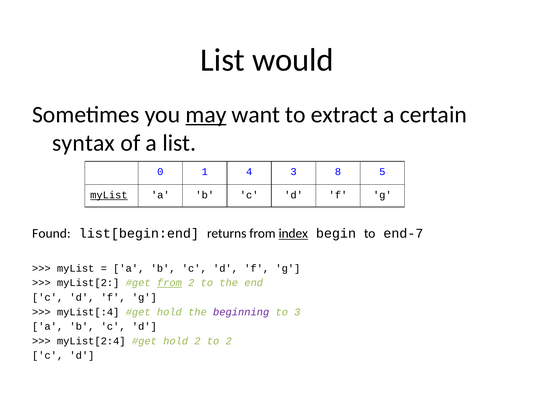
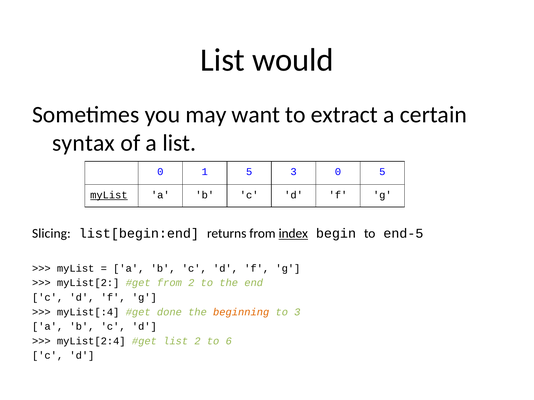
may underline: present -> none (206, 115)
1 4: 4 -> 5 (249, 172)
3 8: 8 -> 0 (338, 172)
Found: Found -> Slicing (51, 234)
end-7: end-7 -> end-5 (403, 234)
from underline: present -> none (169, 283)
hold: hold -> done (169, 312)
beginning colour: purple -> orange (241, 312)
hold: hold -> list (176, 341)
to 2: 2 -> 6 (229, 341)
